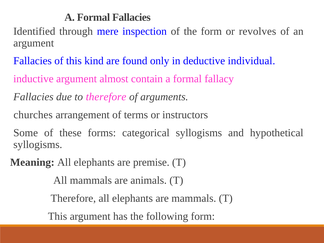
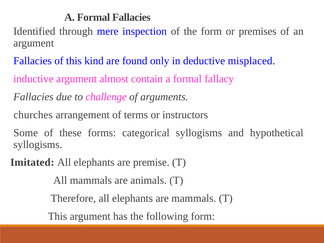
revolves: revolves -> premises (258, 31)
individual: individual -> misplaced (251, 61)
to therefore: therefore -> challenge (106, 97)
Meaning: Meaning -> Imitated (32, 162)
